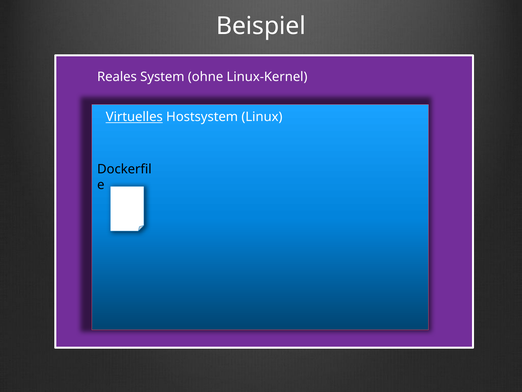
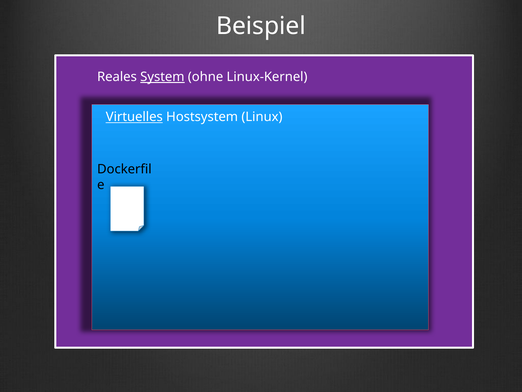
System underline: none -> present (162, 77)
